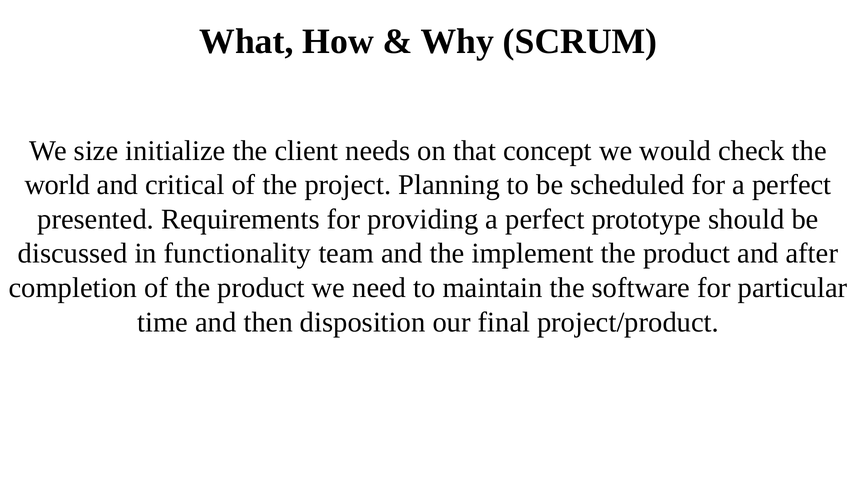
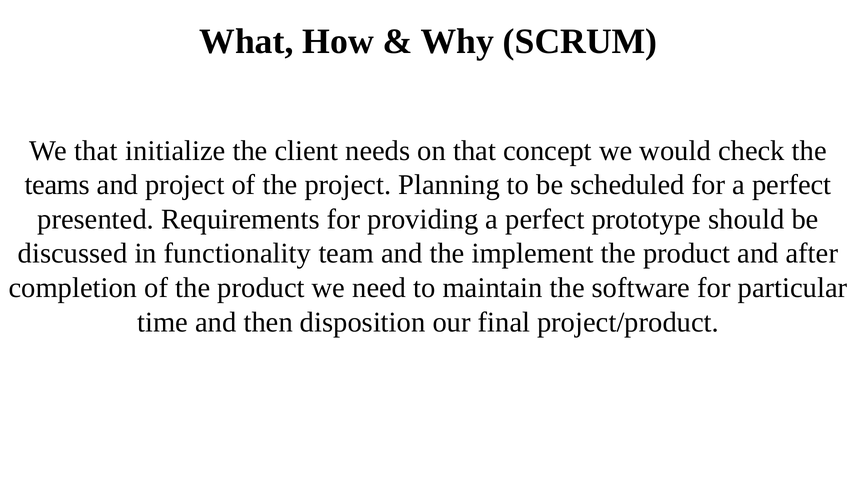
We size: size -> that (96, 151)
world: world -> teams (57, 185)
and critical: critical -> project (185, 185)
